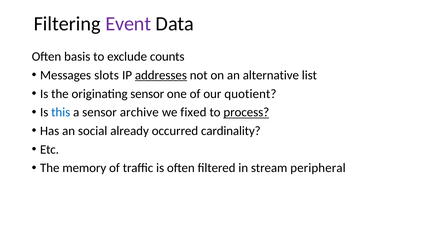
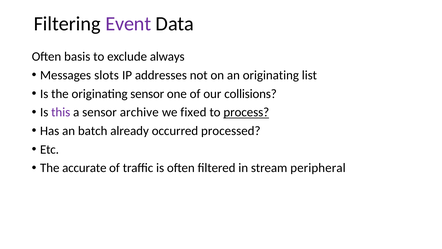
counts: counts -> always (167, 57)
addresses underline: present -> none (161, 75)
an alternative: alternative -> originating (271, 75)
quotient: quotient -> collisions (251, 94)
this colour: blue -> purple (61, 112)
social: social -> batch (93, 131)
cardinality: cardinality -> processed (231, 131)
memory: memory -> accurate (84, 168)
